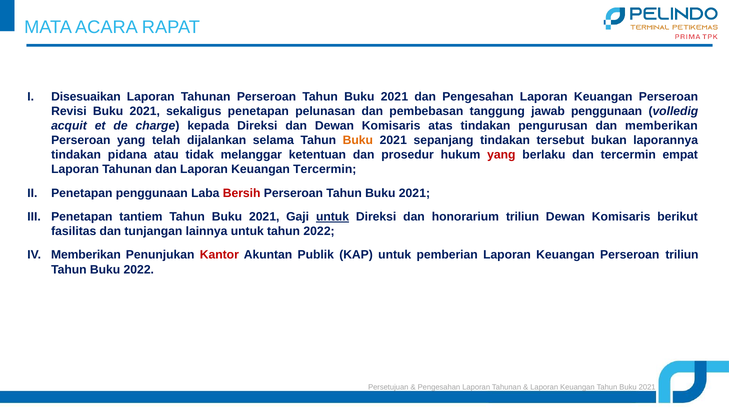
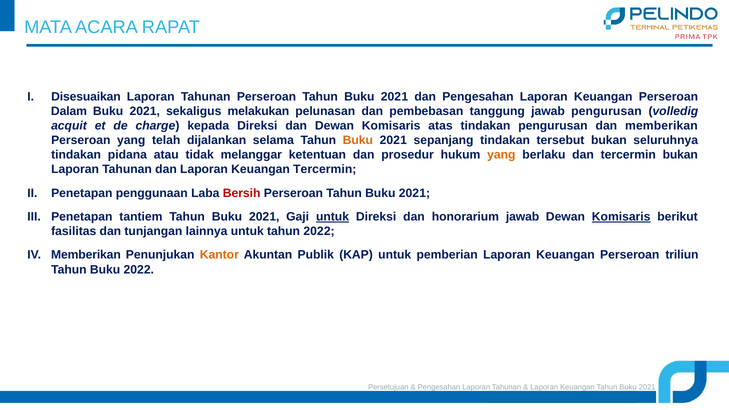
Revisi: Revisi -> Dalam (69, 111)
sekaligus penetapan: penetapan -> melakukan (258, 111)
jawab penggunaan: penggunaan -> pengurusan (606, 111)
laporannya: laporannya -> seluruhnya (666, 140)
yang colour: red -> orange (501, 155)
tercermin empat: empat -> bukan (680, 155)
honorarium triliun: triliun -> jawab (523, 217)
Komisaris underline: none -> present (621, 217)
Kantor colour: red -> orange (219, 255)
